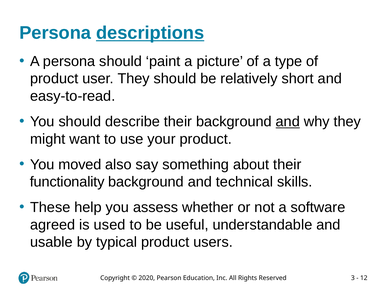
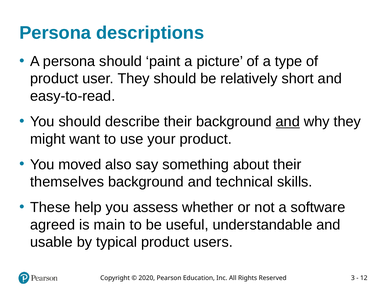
descriptions underline: present -> none (150, 33)
functionality: functionality -> themselves (67, 182)
used: used -> main (110, 224)
